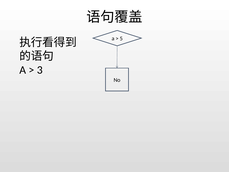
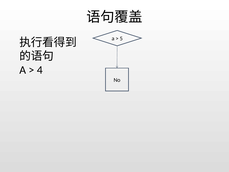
3: 3 -> 4 (40, 70)
